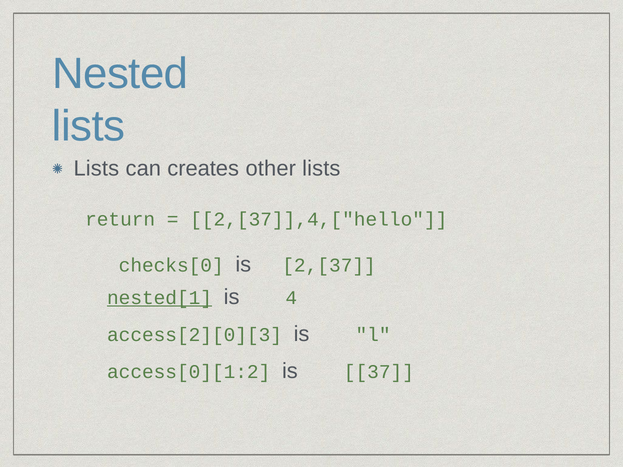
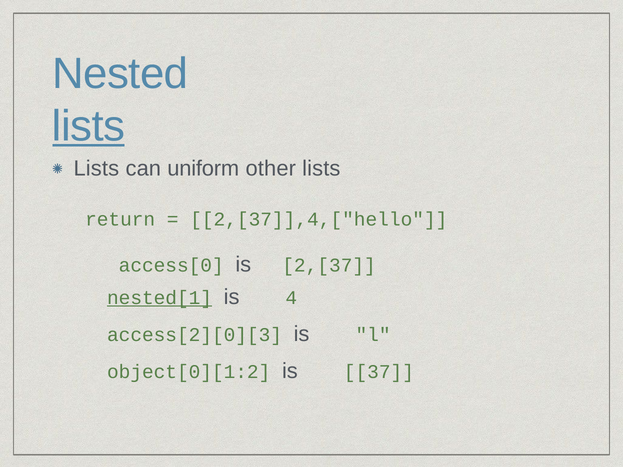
lists underline: none -> present (89, 126)
creates: creates -> uniform (203, 169)
checks[0: checks[0 -> access[0 (171, 266)
access[0][1:2: access[0][1:2 -> object[0][1:2 (189, 372)
